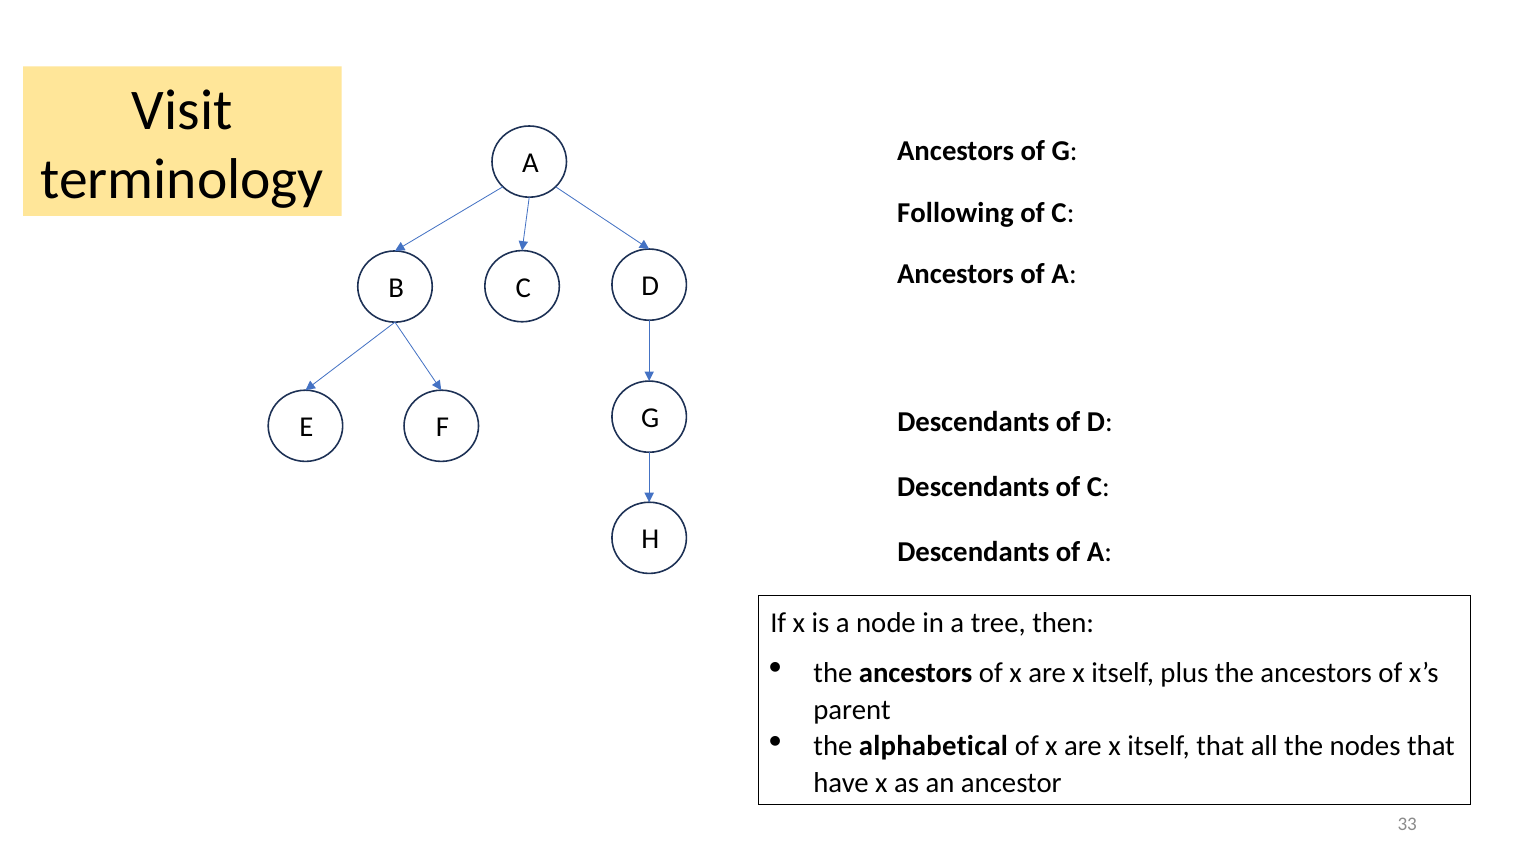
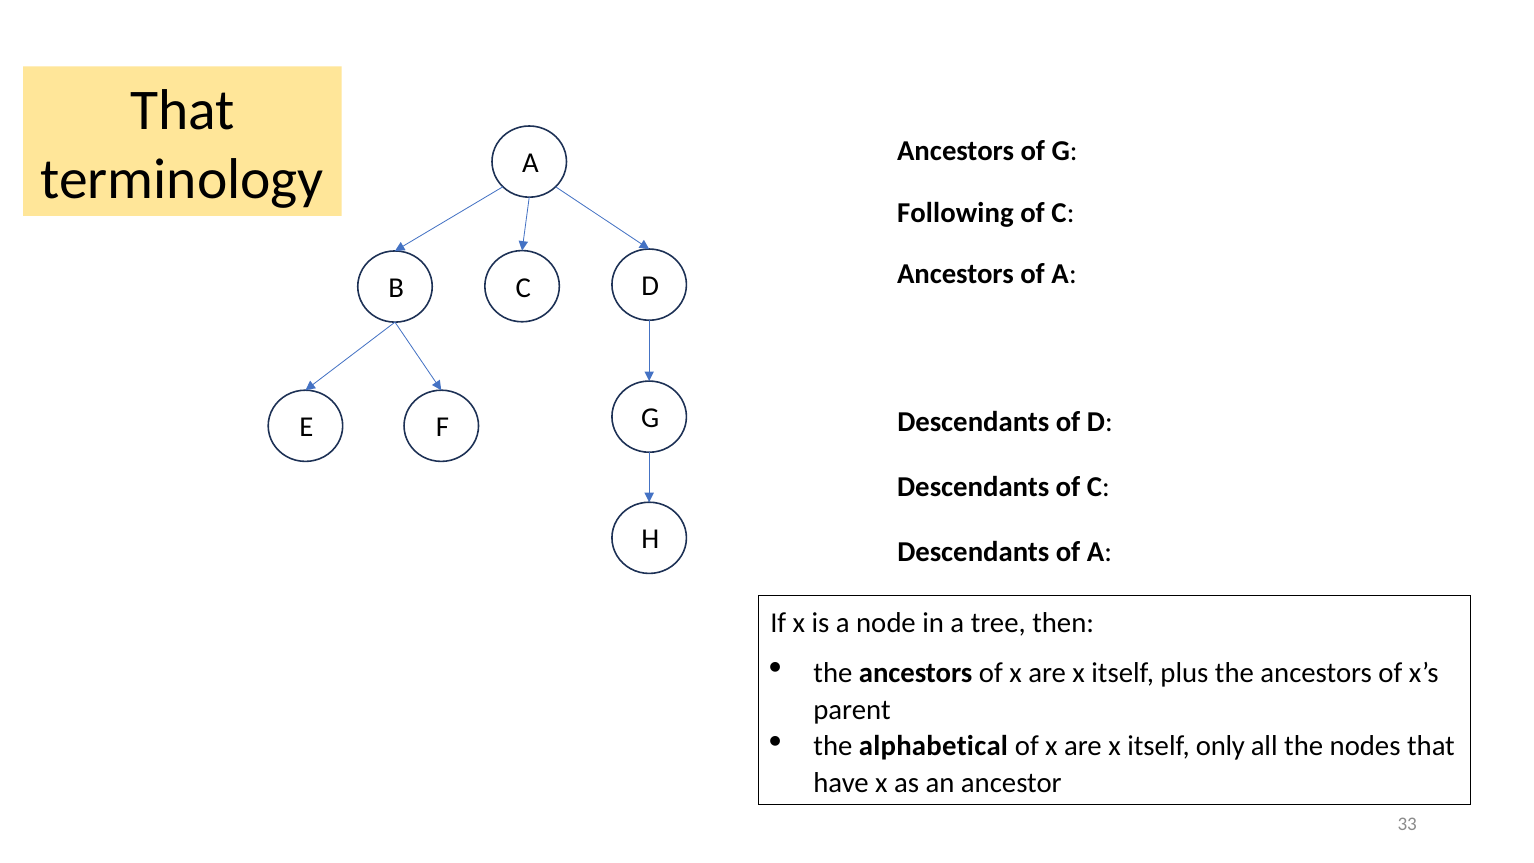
Visit: Visit -> That (183, 111)
itself that: that -> only (1220, 746)
